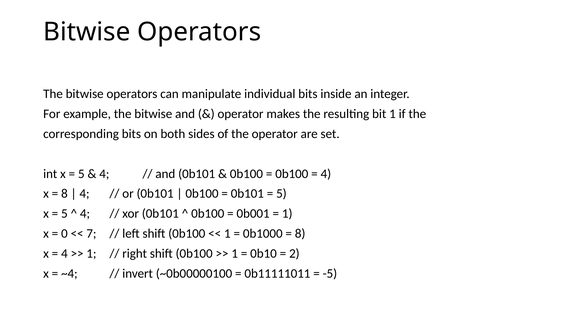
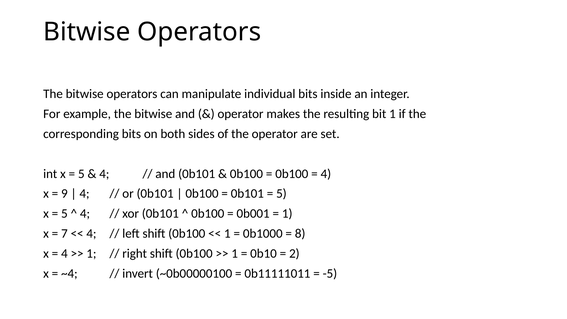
8: 8 -> 9 (64, 194)
0: 0 -> 7 (64, 234)
7: 7 -> 4 (91, 234)
